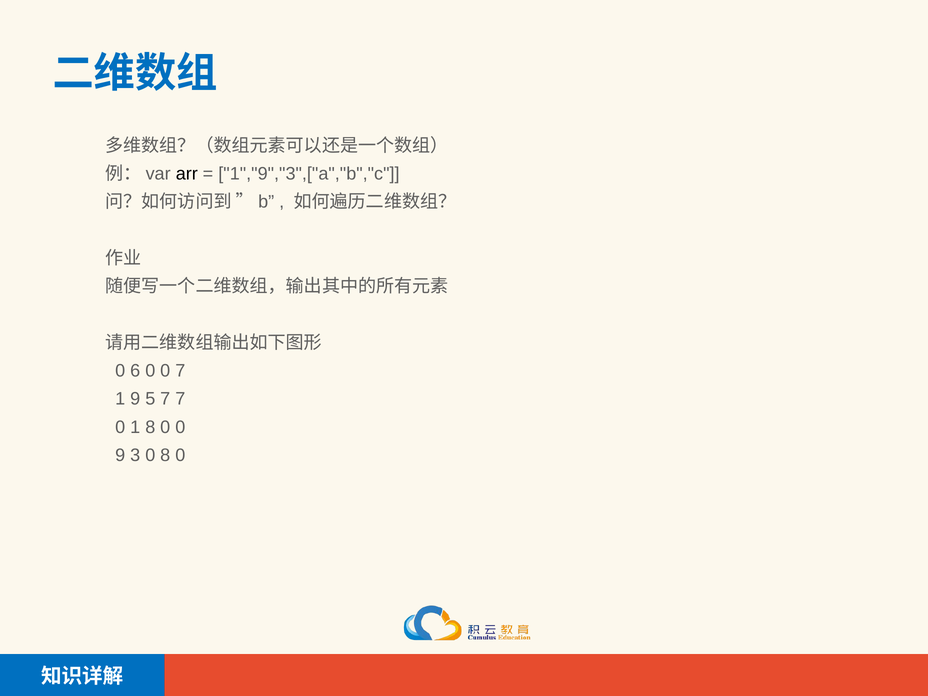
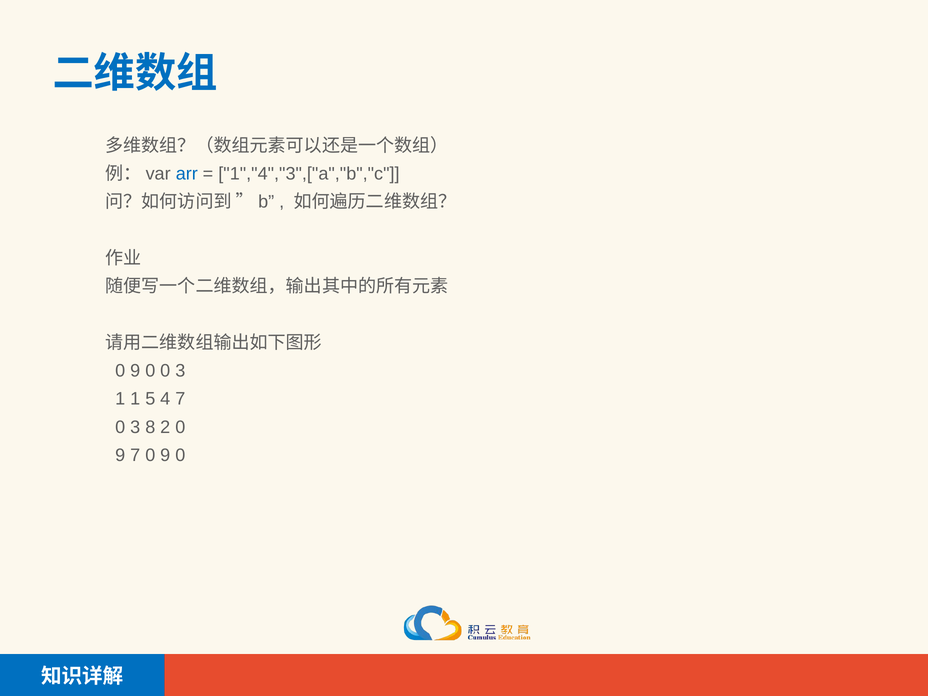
arr colour: black -> blue (187, 174)
1","9","3",["a","b","c: 1","9","3",["a","b","c -> 1","4","3",["a","b","c (309, 174)
6: 6 -> 9 (135, 371)
0 0 7: 7 -> 3 (180, 371)
1 9: 9 -> 1 (135, 399)
5 7: 7 -> 4 (165, 399)
1: 1 -> 3 (135, 427)
0: 0 -> 2 (165, 427)
9 3: 3 -> 7 (135, 455)
8: 8 -> 9 (165, 455)
